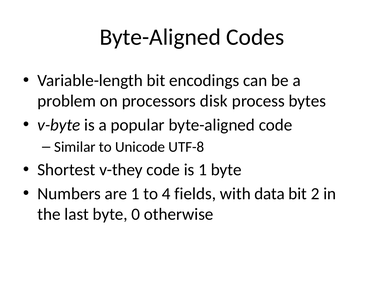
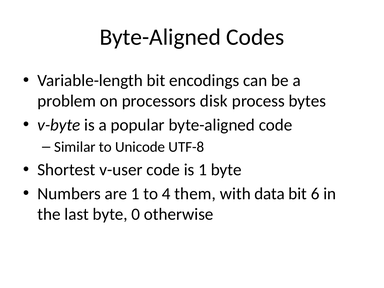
v-they: v-they -> v-user (121, 170)
fields: fields -> them (195, 194)
2: 2 -> 6 (315, 194)
